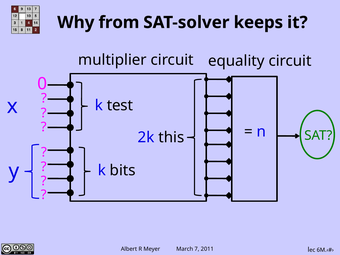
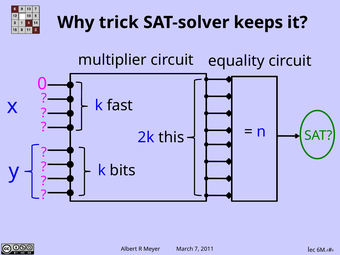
from: from -> trick (119, 22)
test: test -> fast (120, 105)
